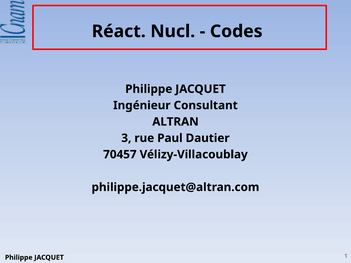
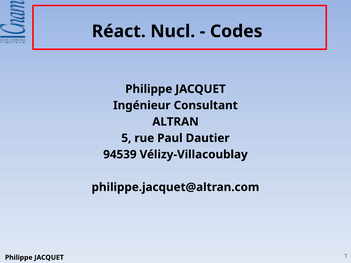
3: 3 -> 5 (126, 138)
70457: 70457 -> 94539 (120, 155)
